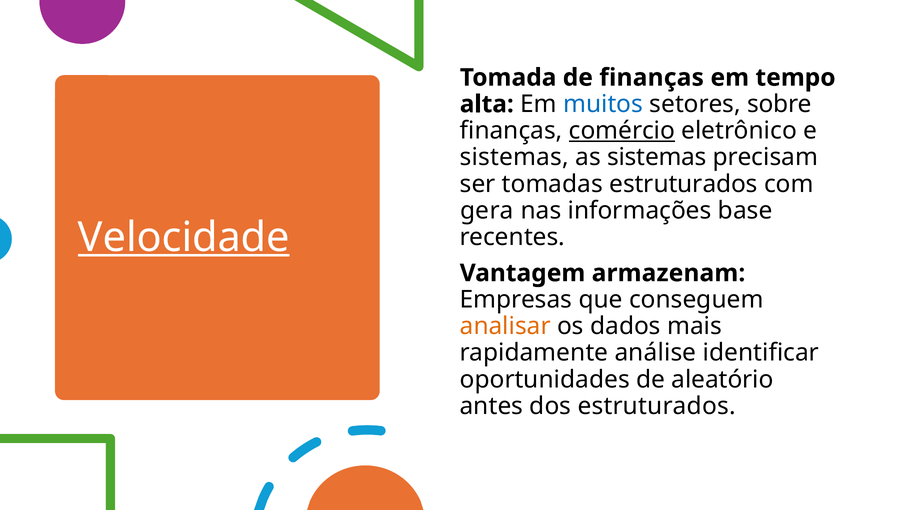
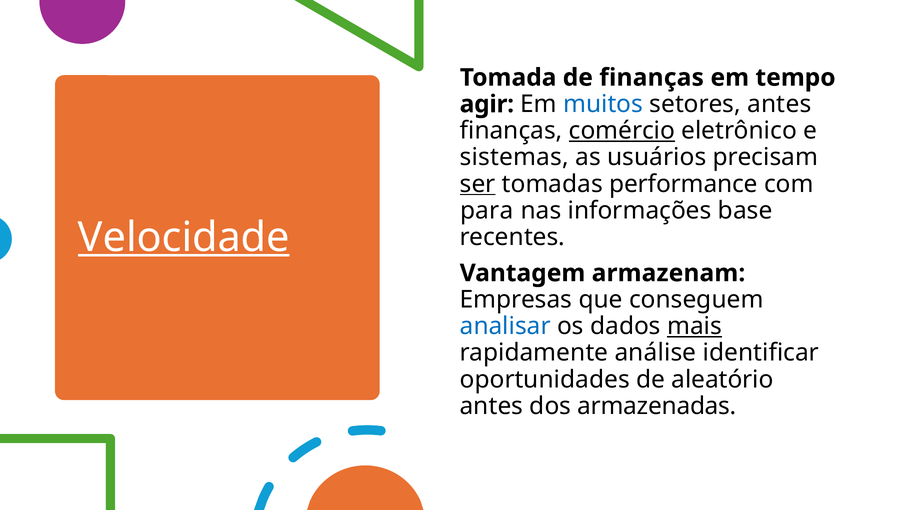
alta: alta -> agir (487, 104)
setores sobre: sobre -> antes (779, 104)
as sistemas: sistemas -> usuários (657, 157)
ser underline: none -> present (478, 184)
tomadas estruturados: estruturados -> performance (684, 184)
gera: gera -> para (487, 210)
analisar colour: orange -> blue (505, 326)
mais underline: none -> present (694, 326)
dos estruturados: estruturados -> armazenadas (657, 406)
